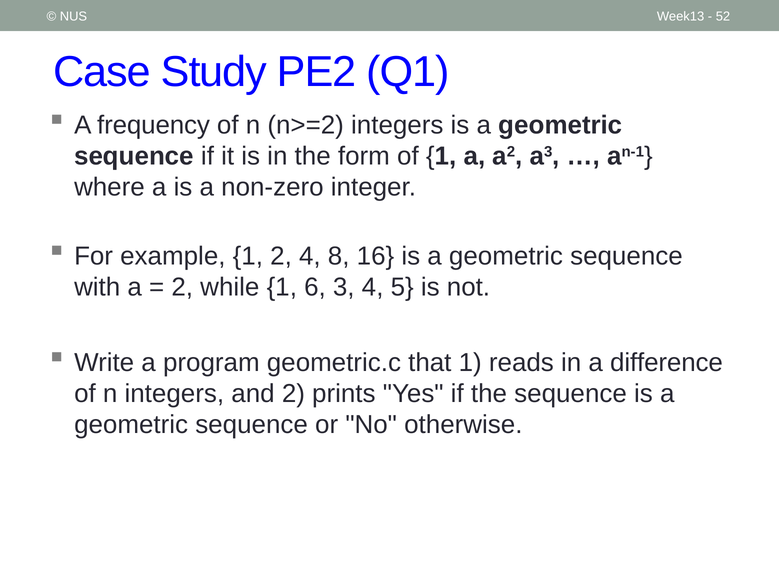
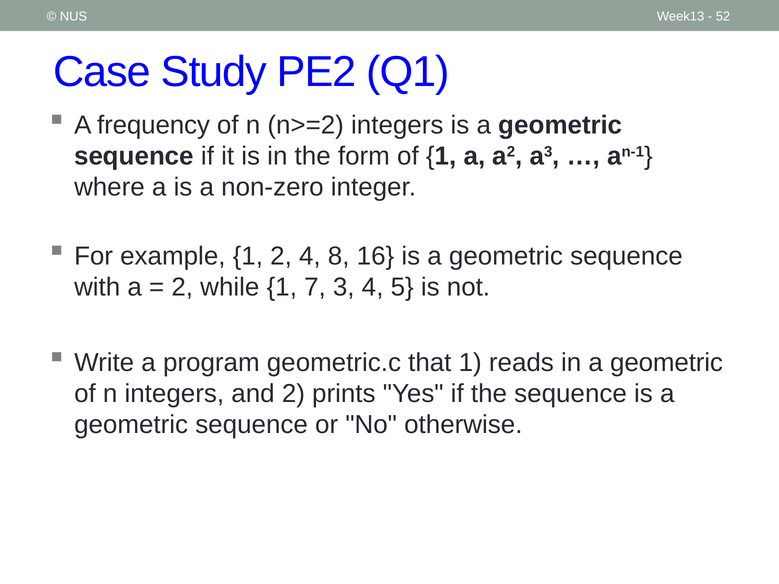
6: 6 -> 7 (315, 287)
in a difference: difference -> geometric (667, 363)
